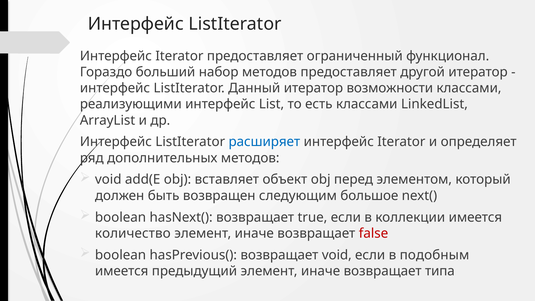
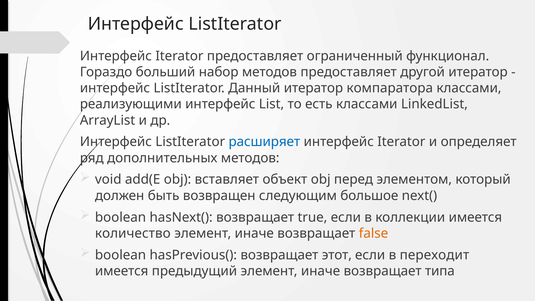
возможности: возможности -> компаратора (390, 88)
false colour: red -> orange (374, 233)
возвращает void: void -> этот (337, 255)
подобным: подобным -> переходит (434, 255)
